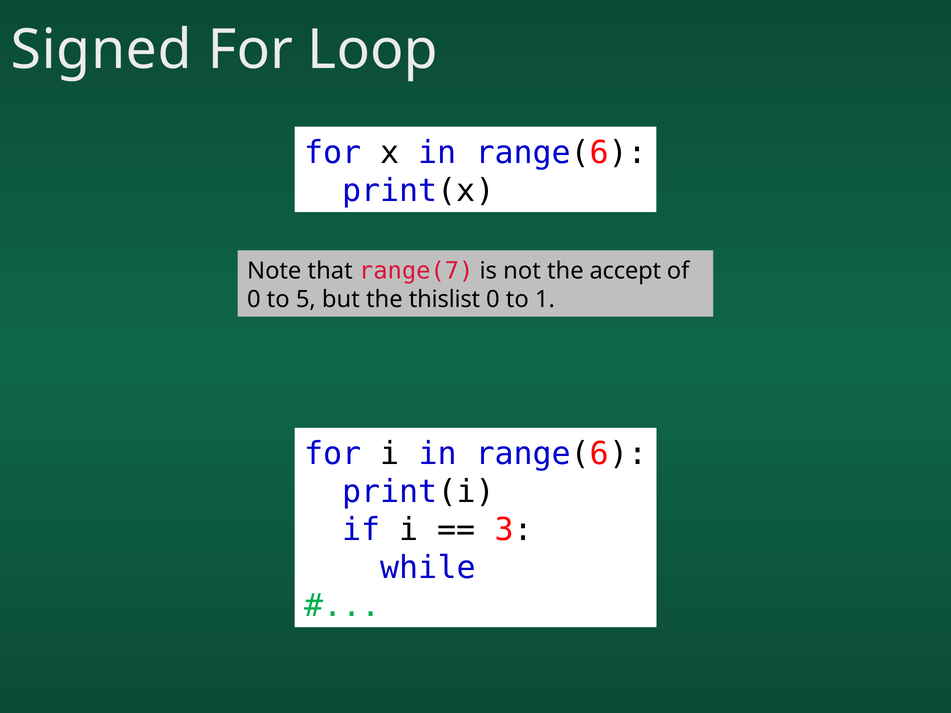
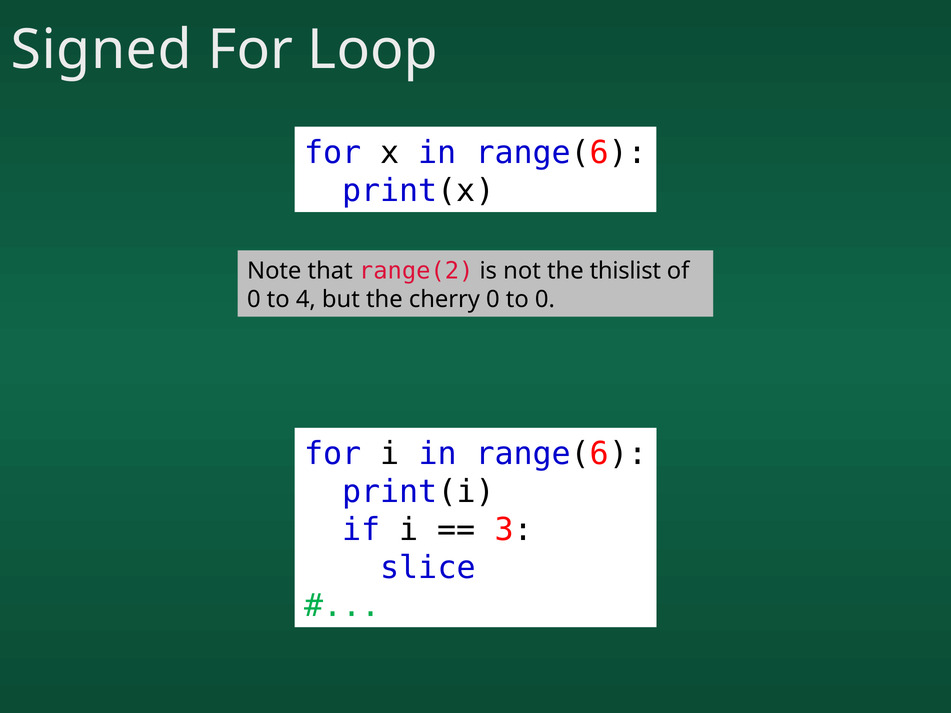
range(7: range(7 -> range(2 (416, 271)
accept: accept -> thislist (625, 271)
5: 5 -> 4 (306, 300)
thislist: thislist -> cherry (444, 300)
to 1: 1 -> 0 (545, 300)
while: while -> slice (428, 568)
